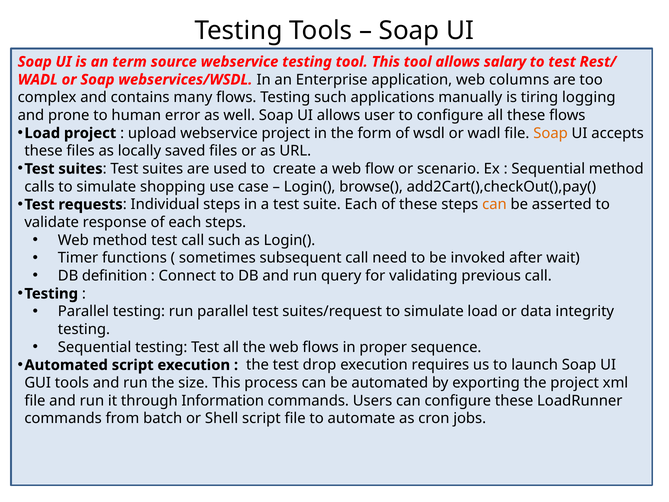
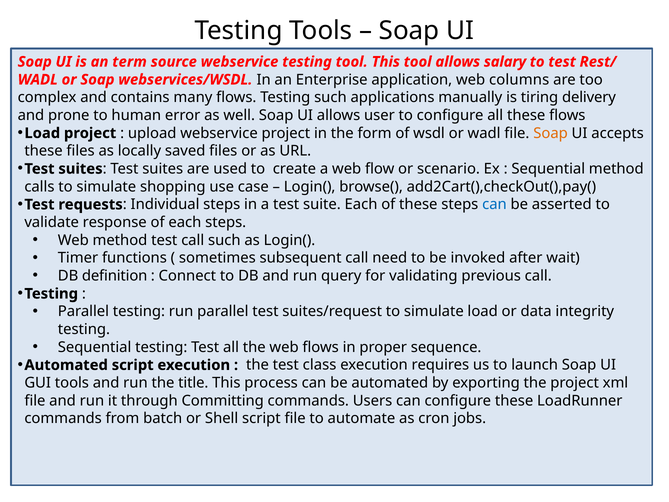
logging: logging -> delivery (589, 97)
can colour: orange -> blue (494, 204)
drop: drop -> class (320, 365)
size: size -> title (193, 383)
Information: Information -> Committing (223, 401)
